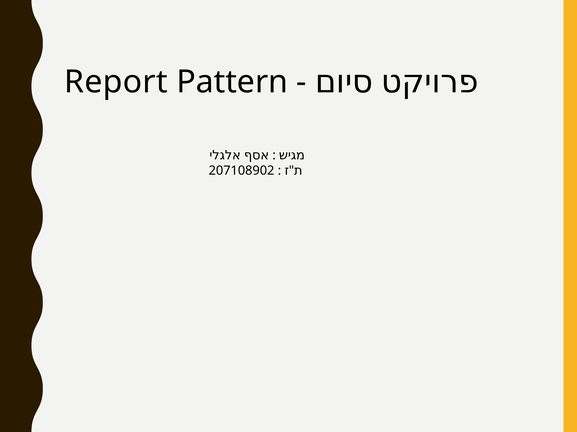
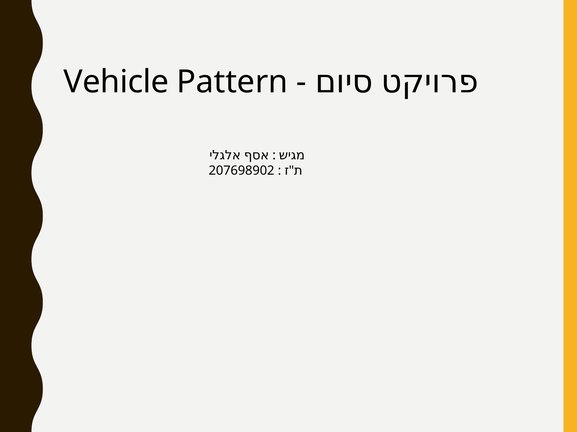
Report: Report -> Vehicle (116, 82)
207108902: 207108902 -> 207698902 (242, 171)
